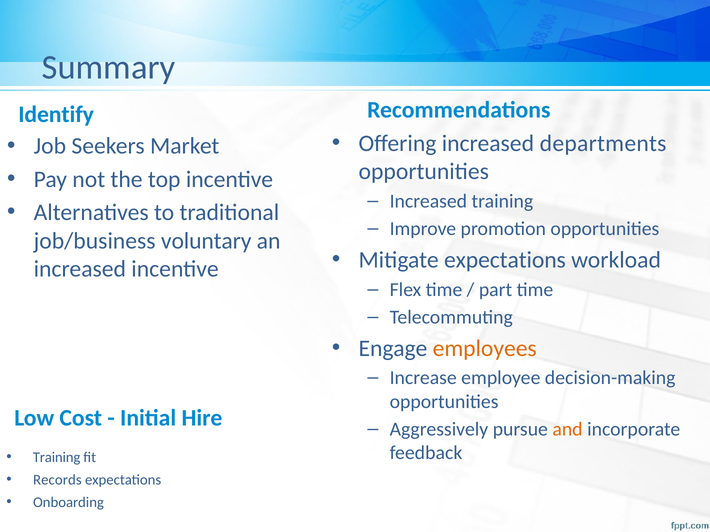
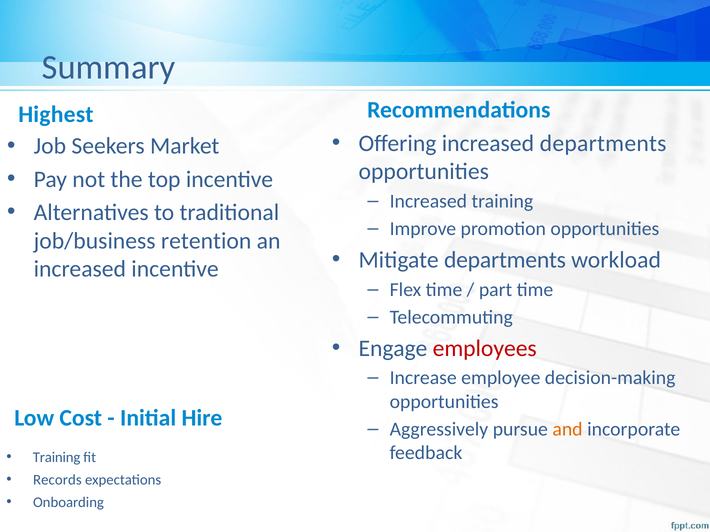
Identify: Identify -> Highest (56, 115)
voluntary: voluntary -> retention (206, 241)
Mitigate expectations: expectations -> departments (505, 260)
employees colour: orange -> red (485, 349)
